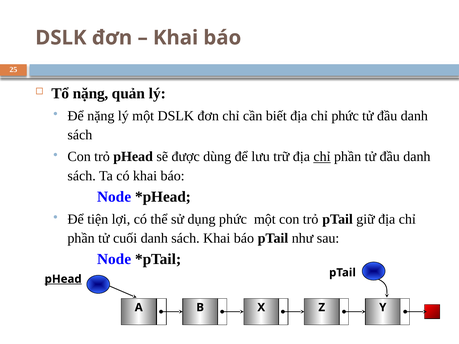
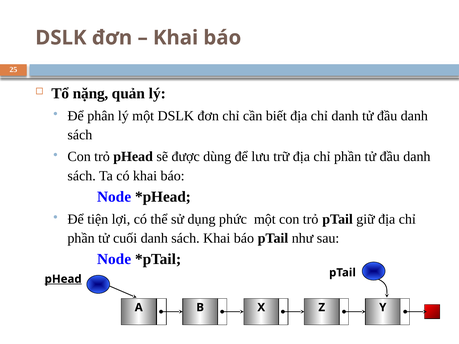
Để nặng: nặng -> phân (101, 116)
chỉ phức: phức -> danh (345, 116)
chỉ underline: present -> none (322, 157)
